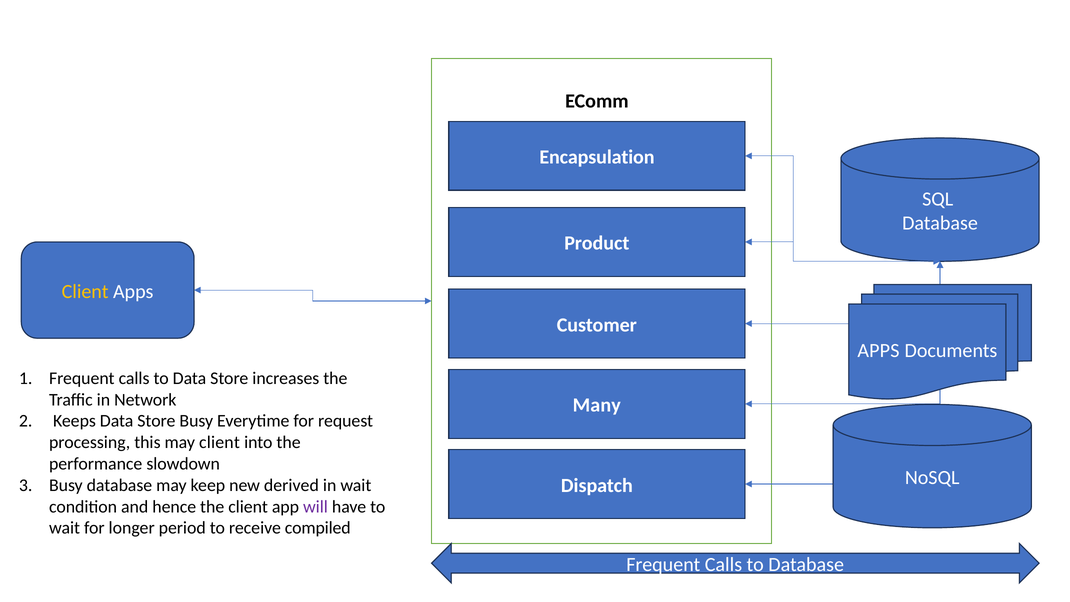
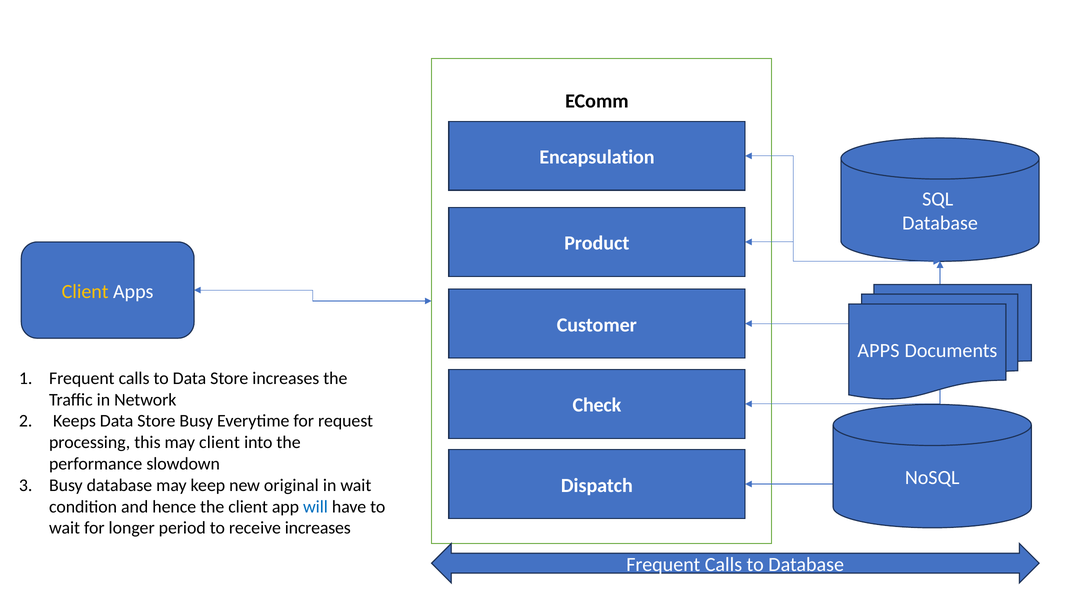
Many: Many -> Check (597, 405)
derived: derived -> original (291, 485)
will colour: purple -> blue (315, 507)
receive compiled: compiled -> increases (318, 528)
